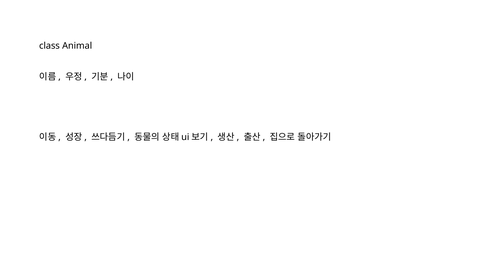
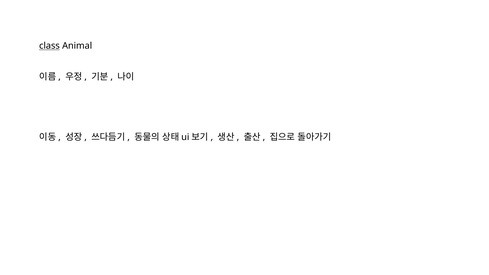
class underline: none -> present (49, 46)
